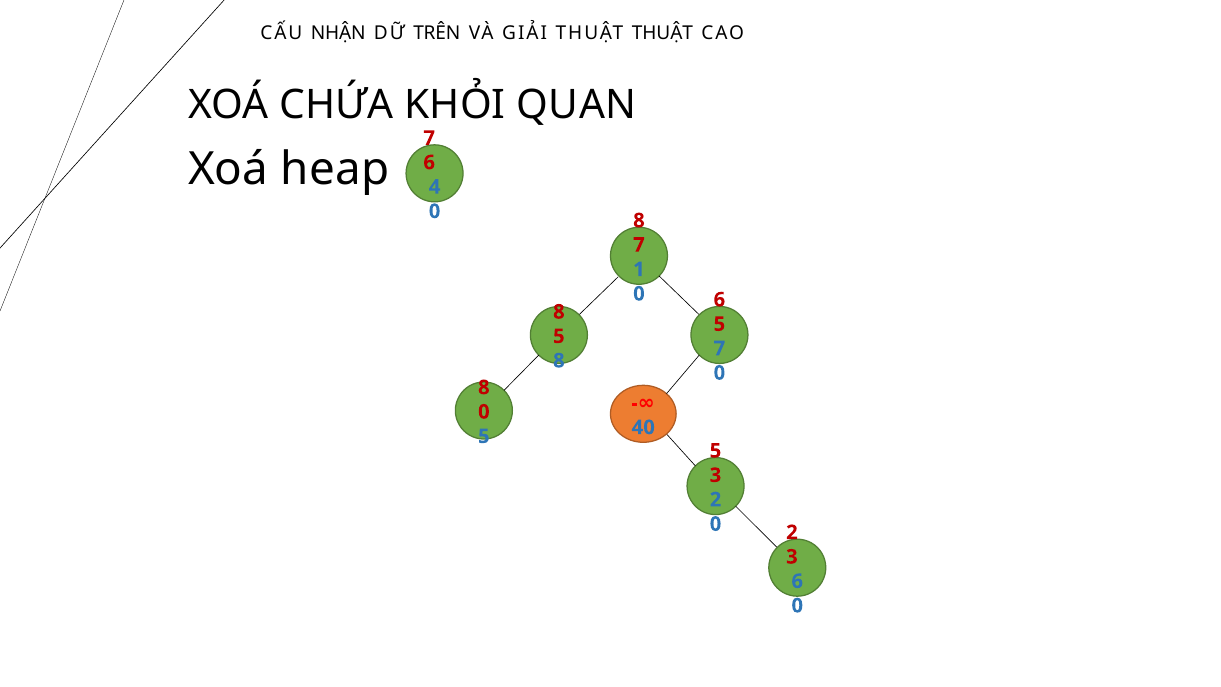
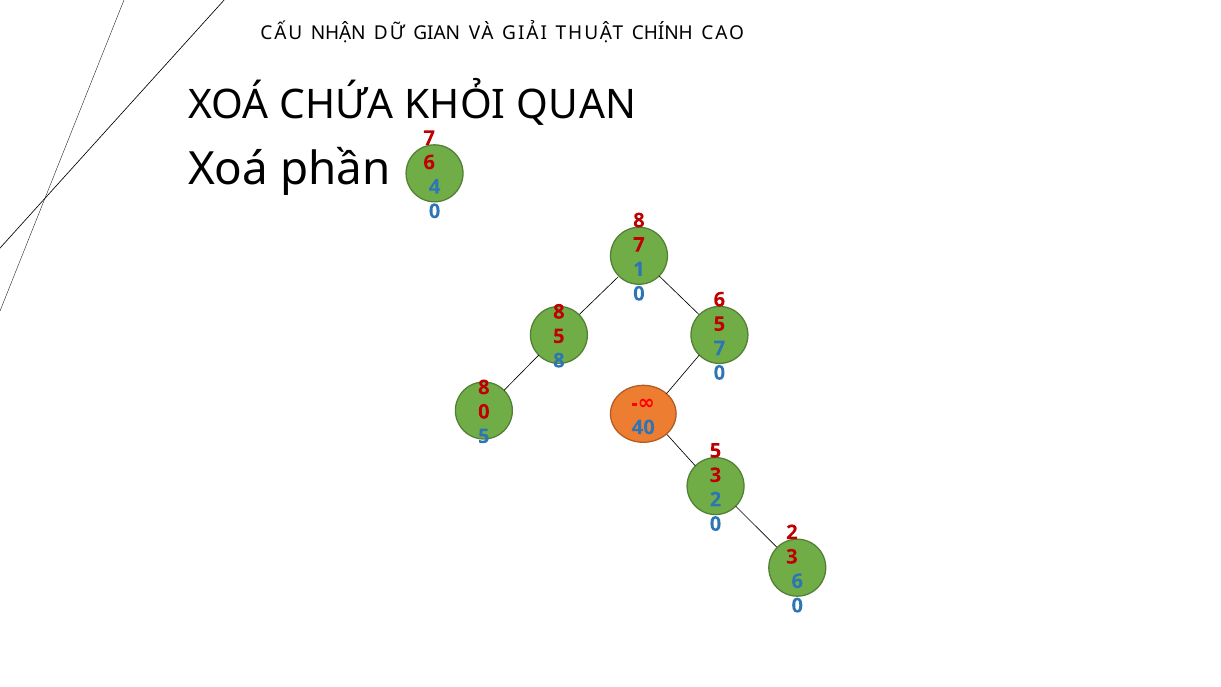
TRÊN: TRÊN -> GIAN (437, 33)
THUẬT THUẬT: THUẬT -> CHÍNH (662, 33)
heap: heap -> phần (335, 169)
